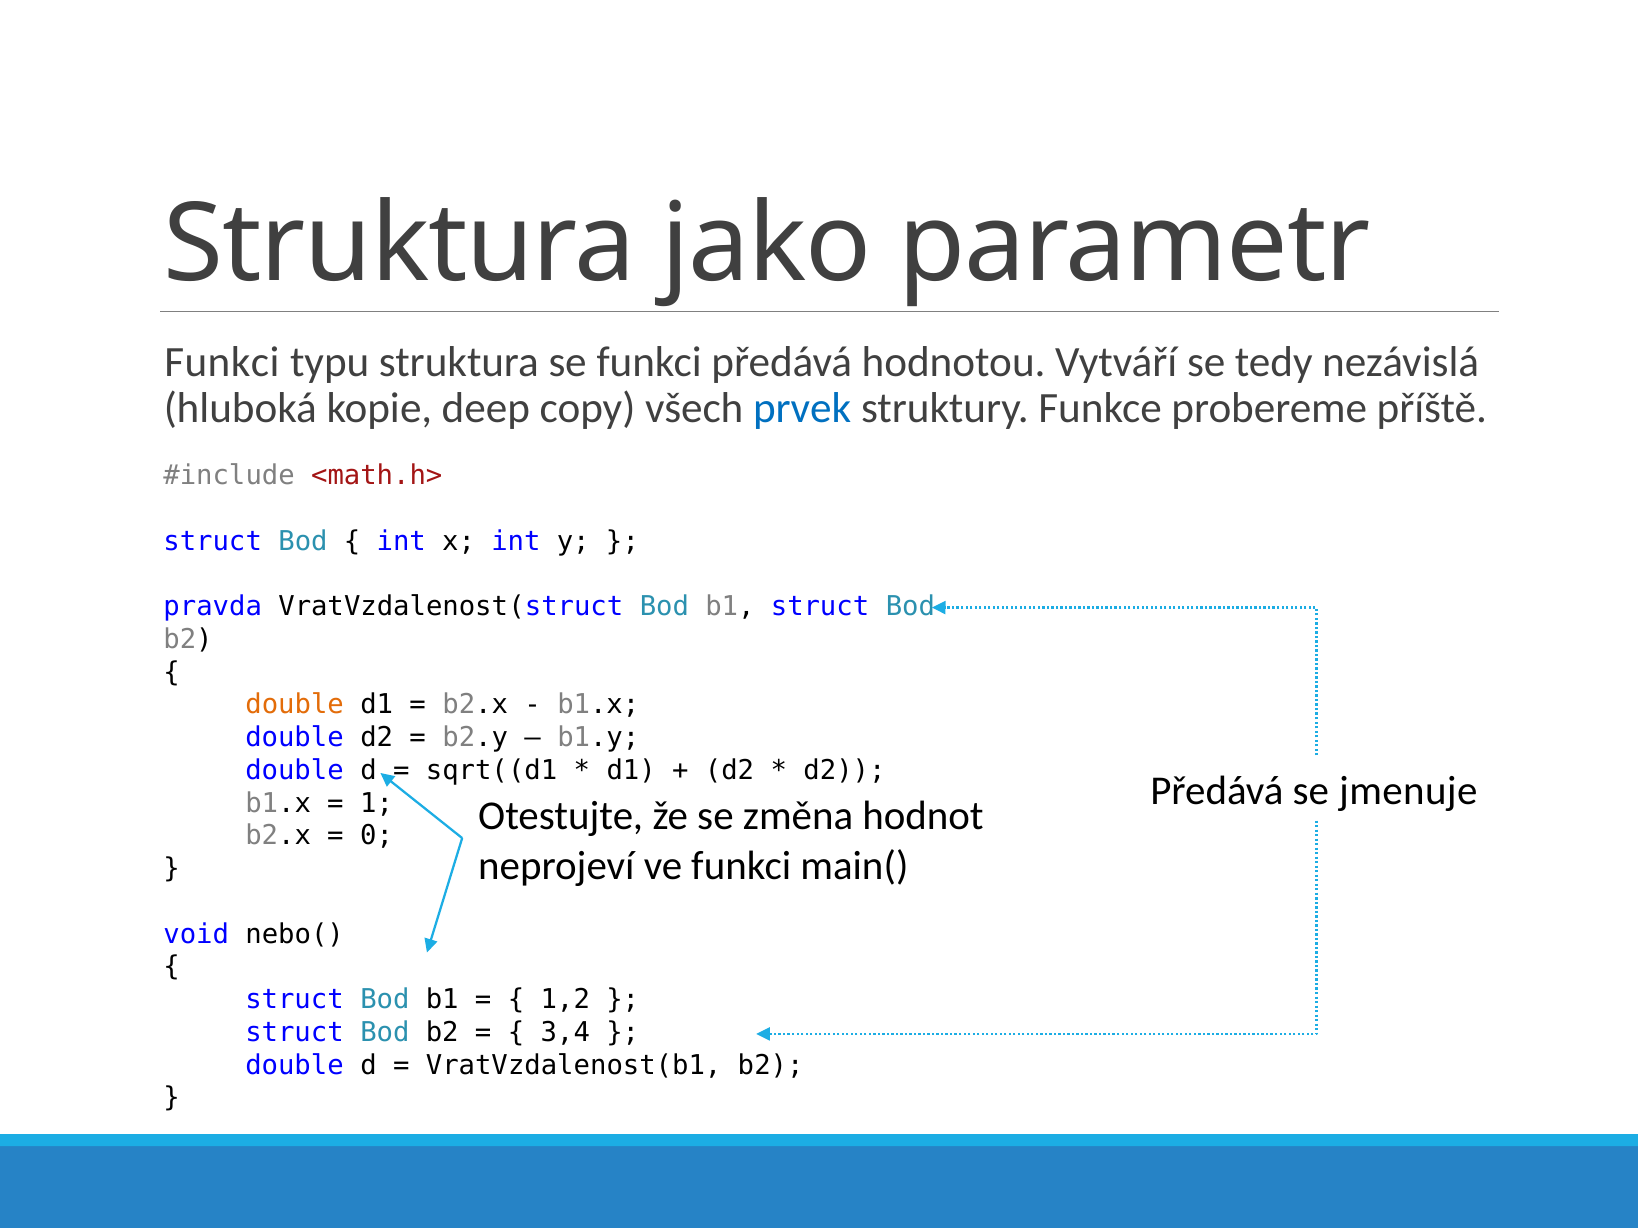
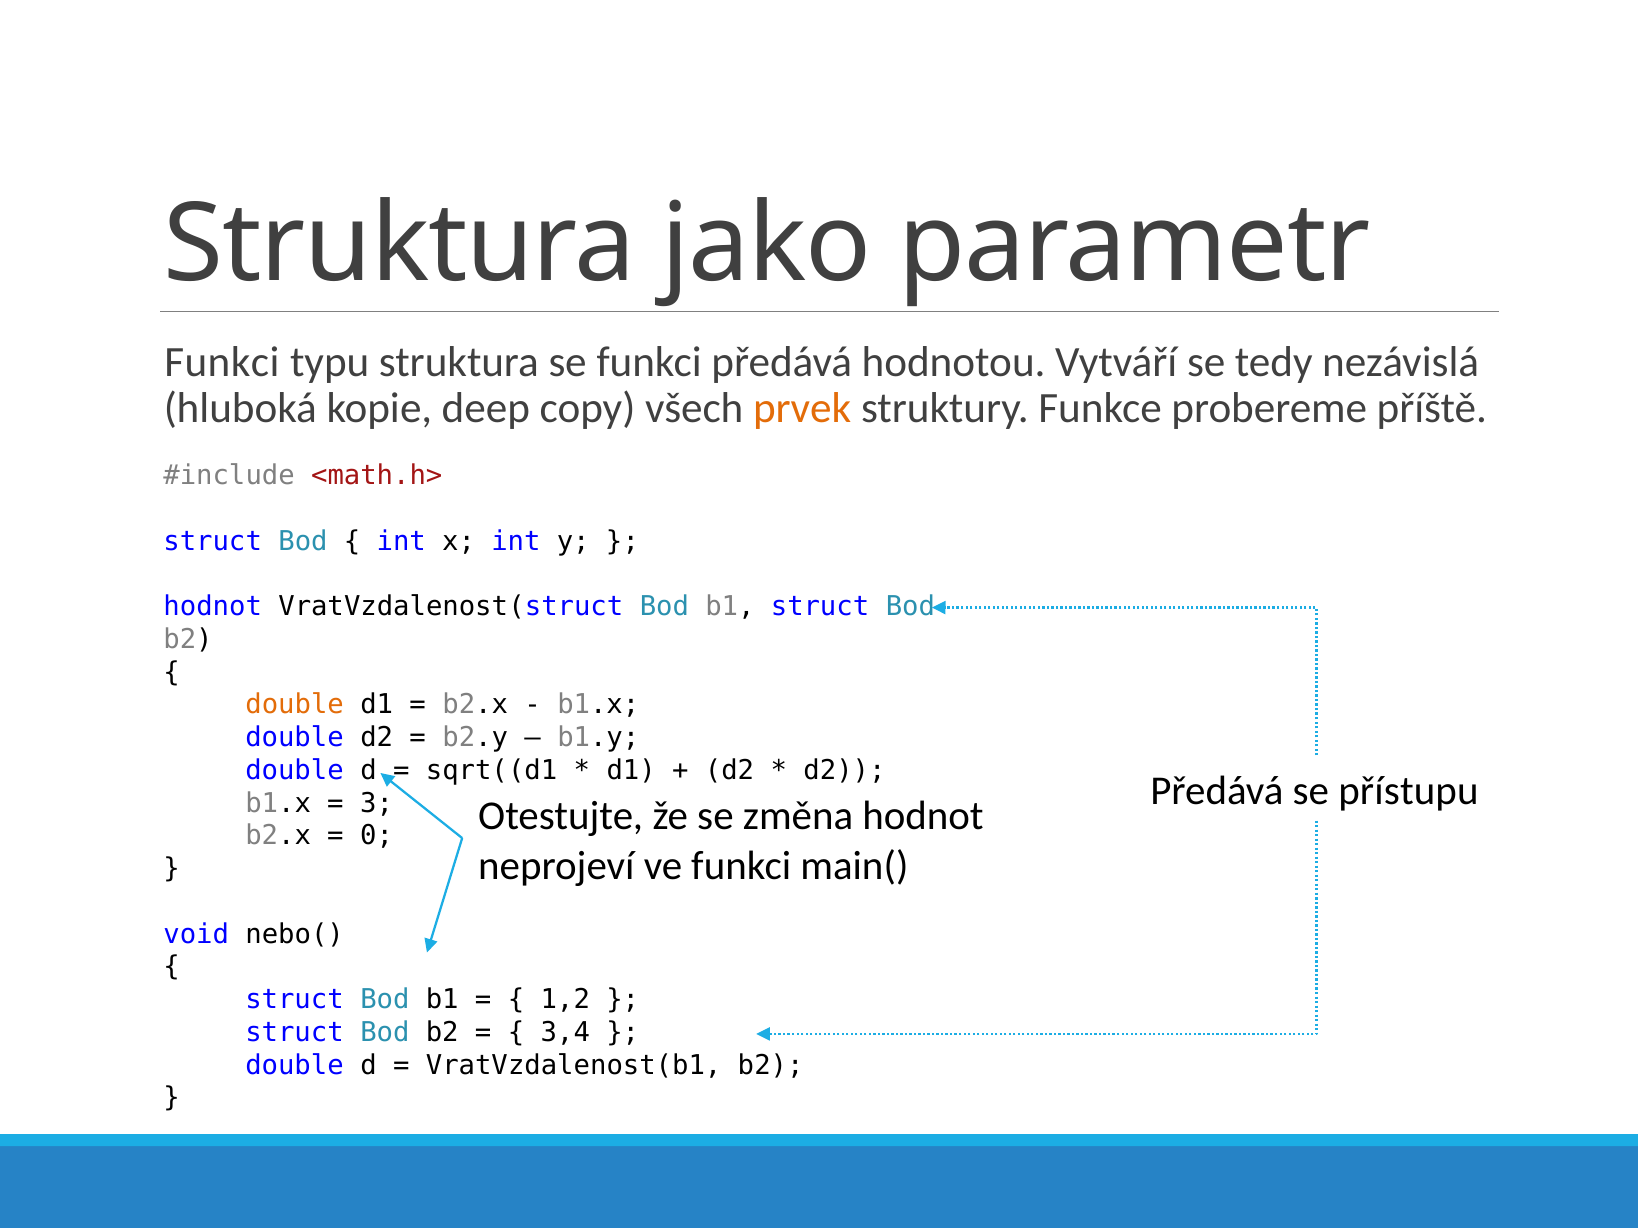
prvek colour: blue -> orange (802, 409)
pravda: pravda -> hodnot (213, 607)
jmenuje: jmenuje -> přístupu (1408, 791)
1: 1 -> 3 (377, 804)
